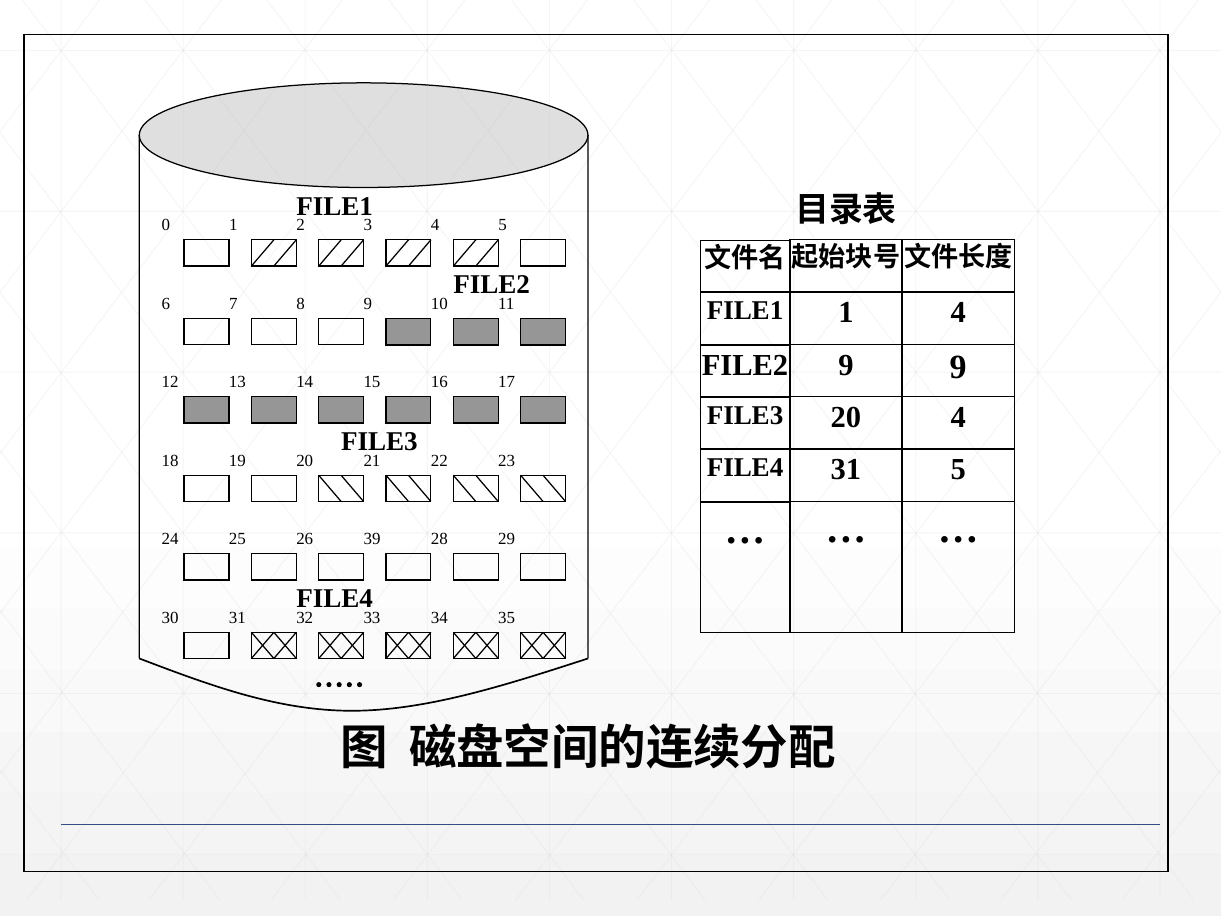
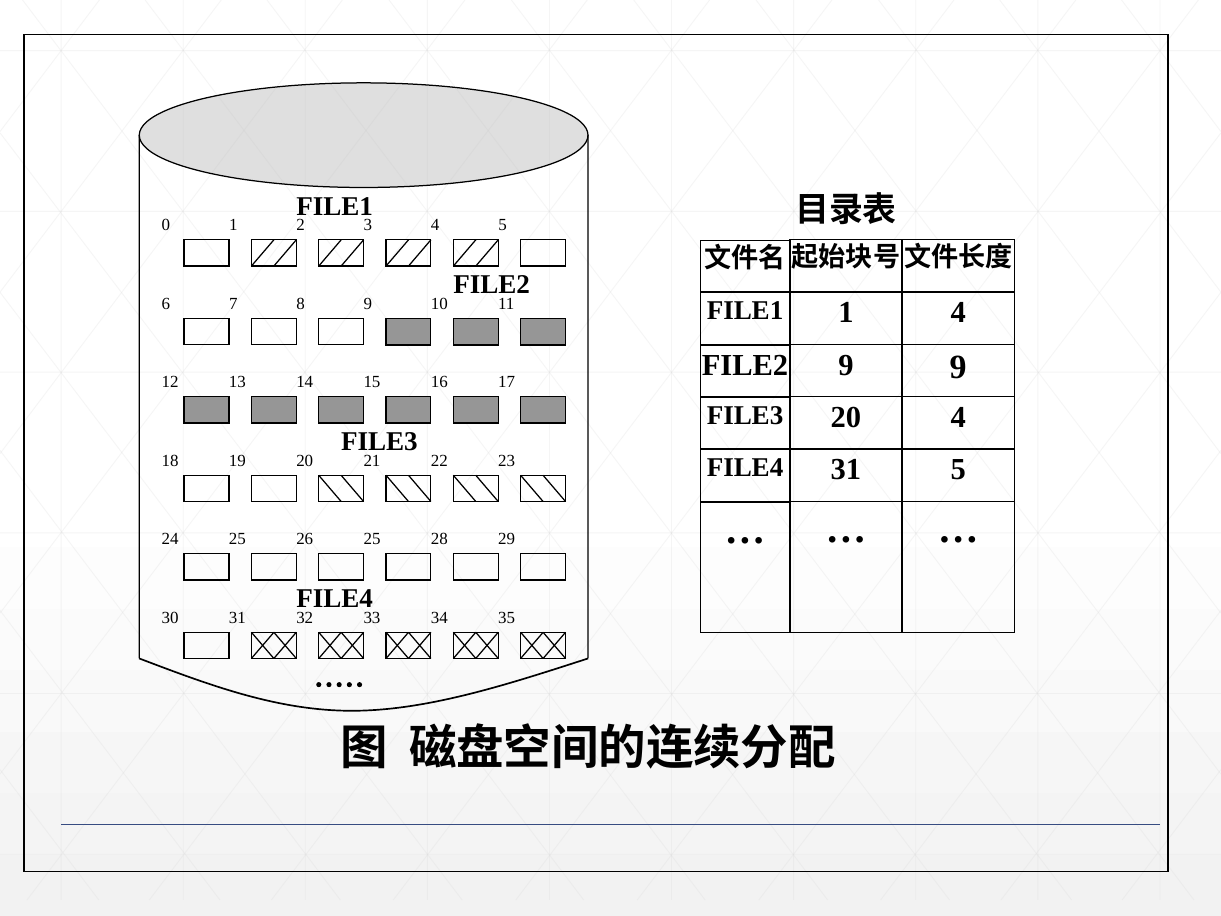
26 39: 39 -> 25 (372, 539)
